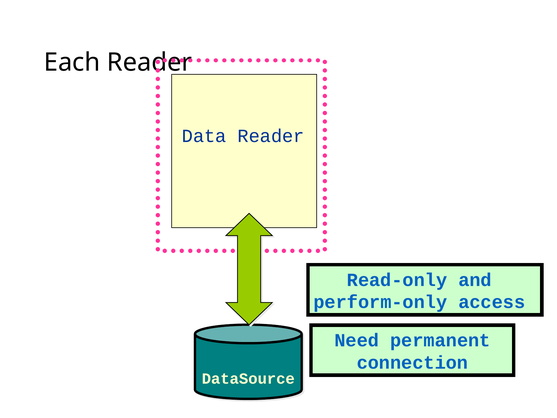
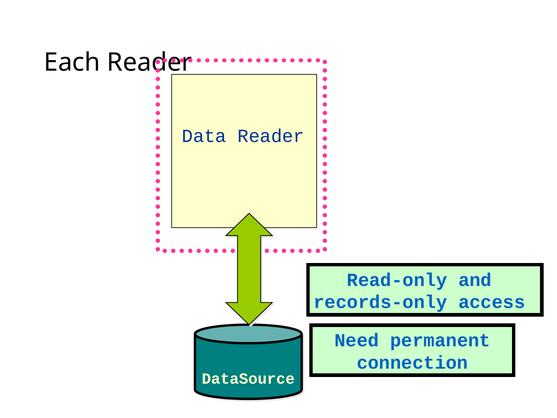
perform-only: perform-only -> records-only (380, 302)
